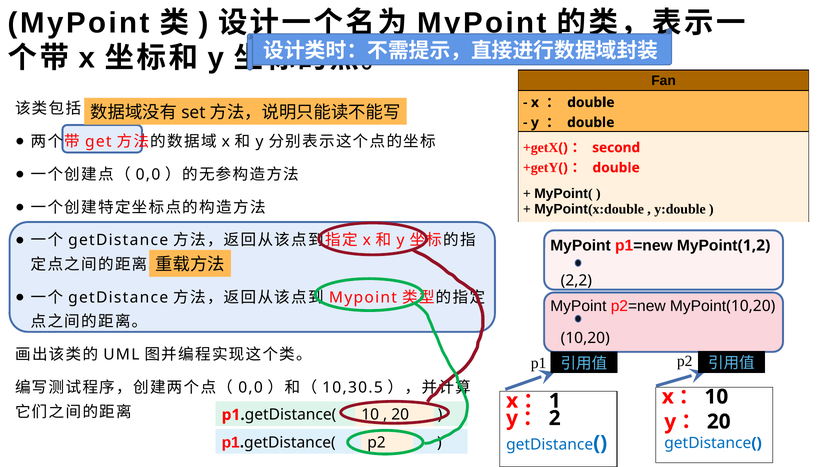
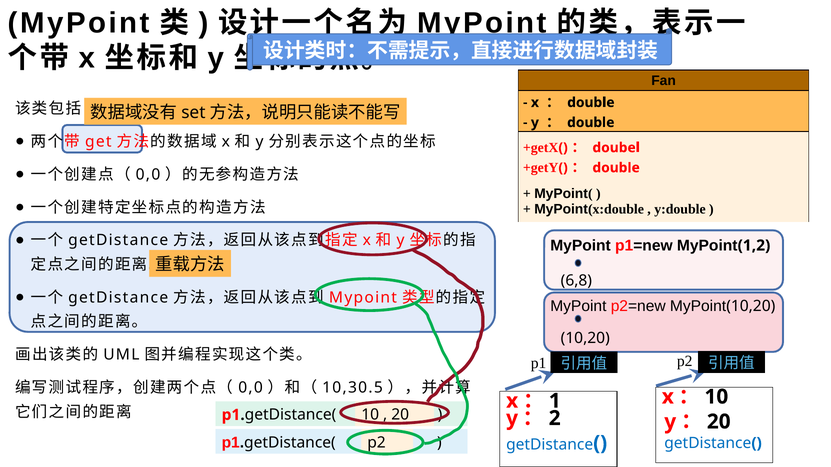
second: second -> doubel (616, 148)
2,2: 2,2 -> 6,8 (576, 281)
